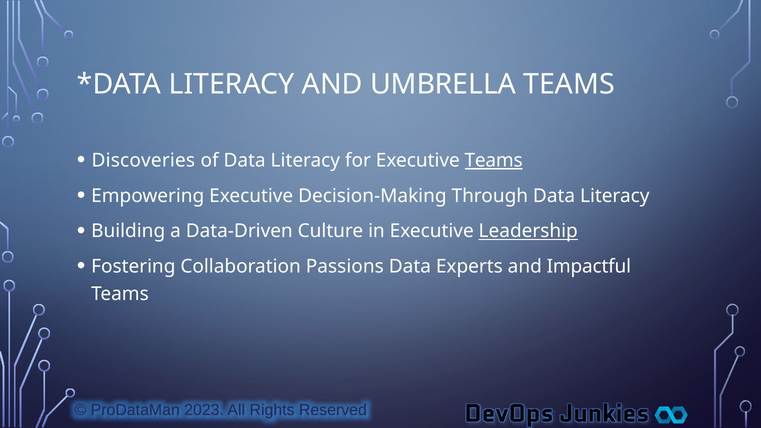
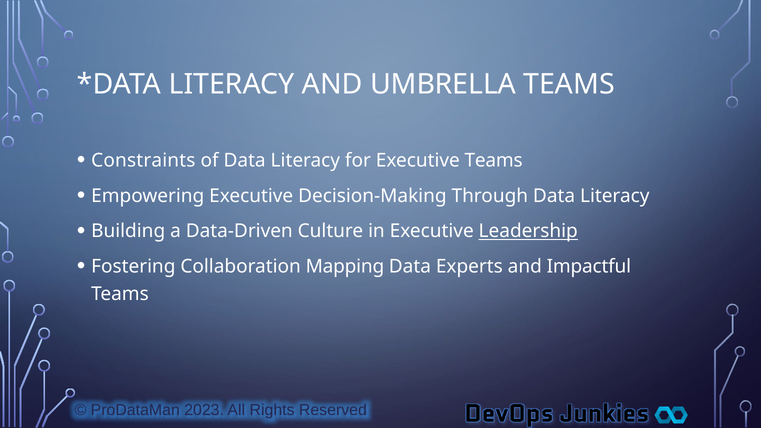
Discoveries: Discoveries -> Constraints (143, 161)
Teams underline: present -> none (494, 161)
Passions: Passions -> Mapping (345, 267)
